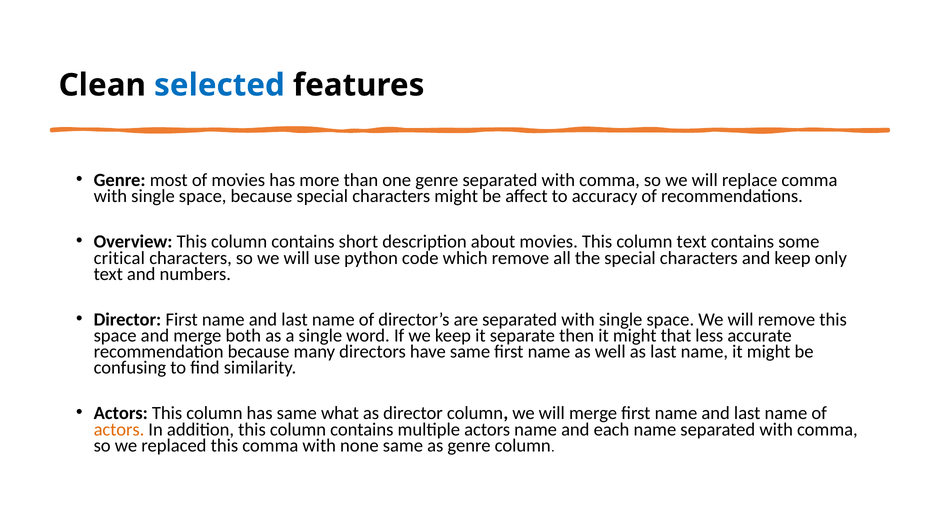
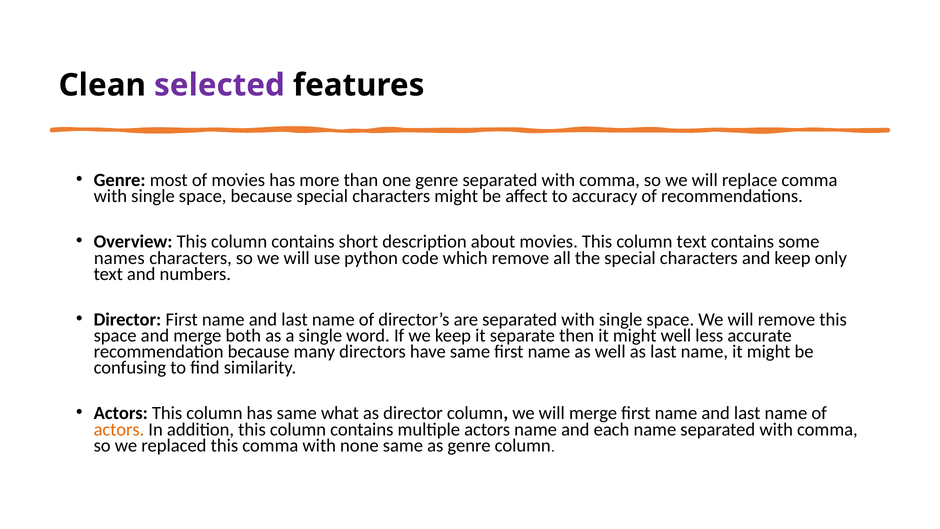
selected colour: blue -> purple (219, 85)
critical: critical -> names (119, 258)
might that: that -> well (676, 335)
